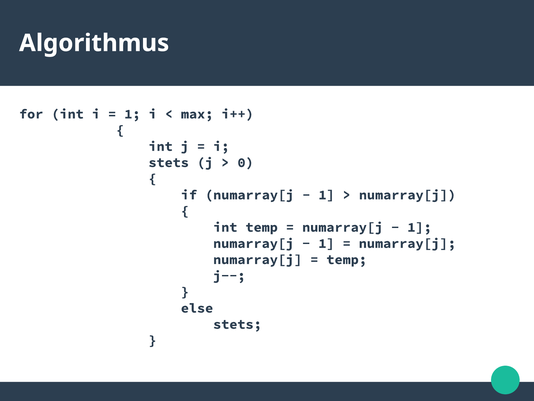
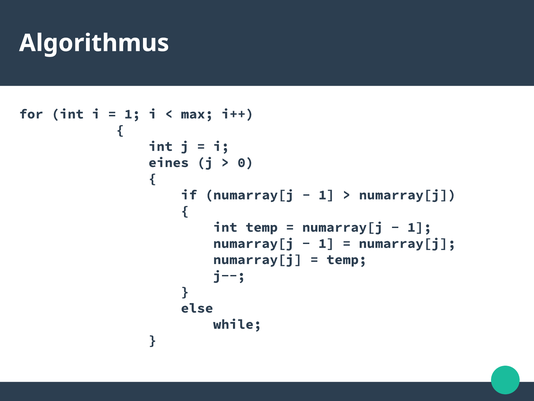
stets: stets -> eines (169, 162)
stets: stets -> while (237, 324)
